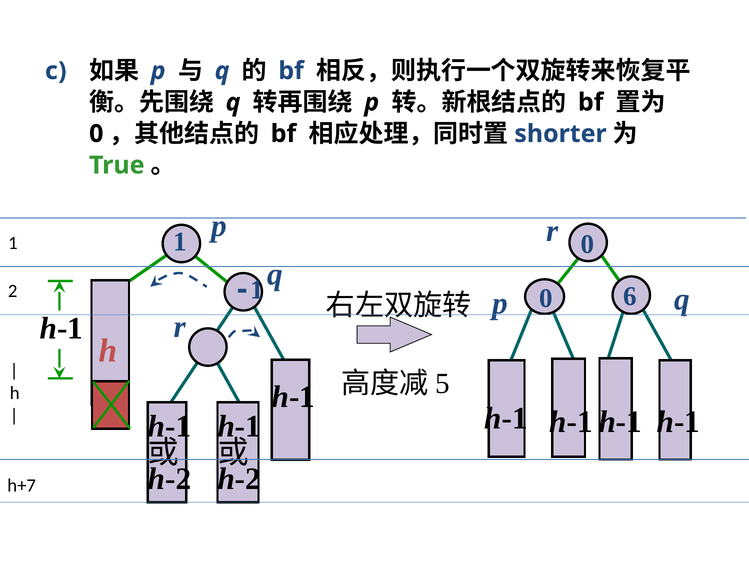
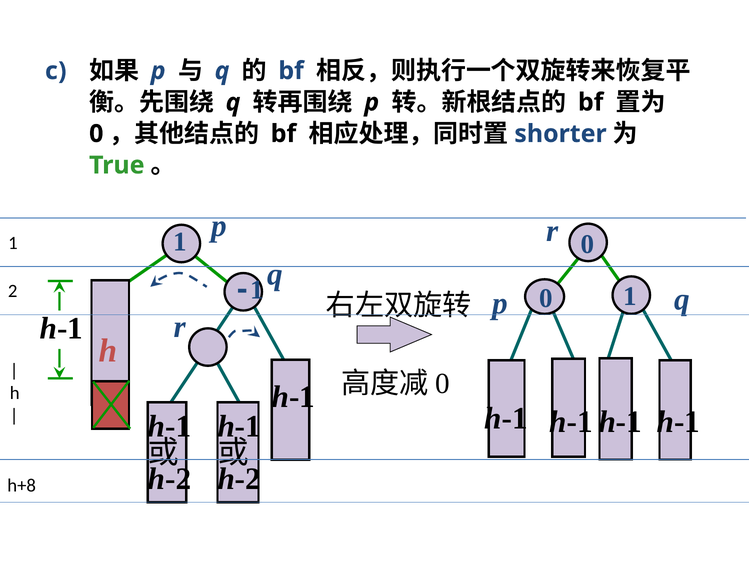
6: 6 -> 1 (630, 296)
5: 5 -> 0 (443, 384)
h+7: h+7 -> h+8 (22, 485)
